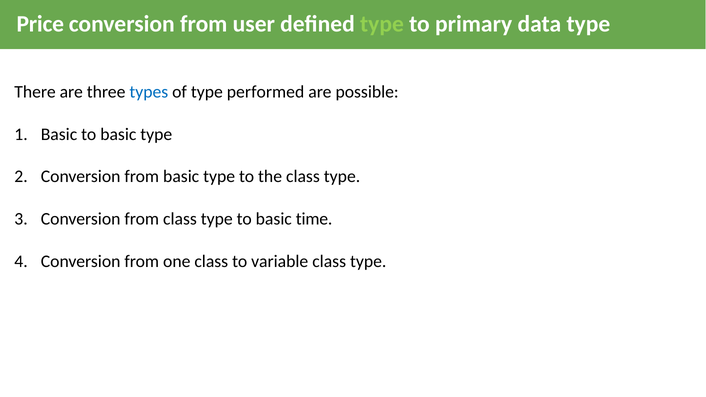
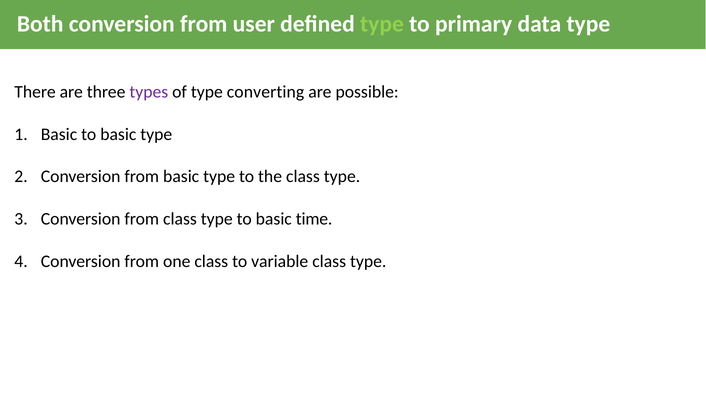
Price: Price -> Both (40, 24)
types colour: blue -> purple (149, 92)
performed: performed -> converting (266, 92)
